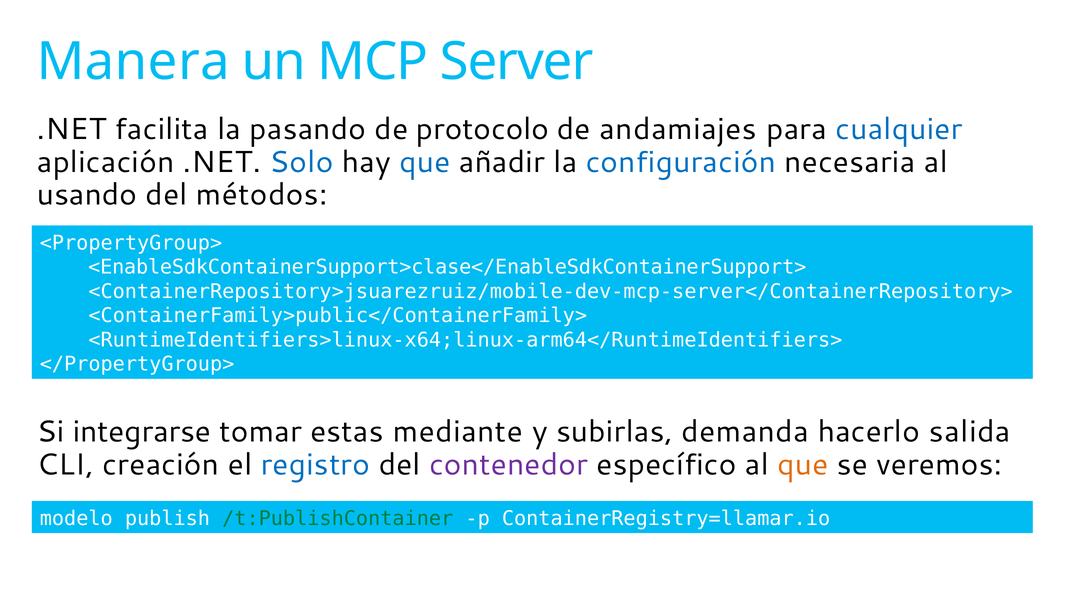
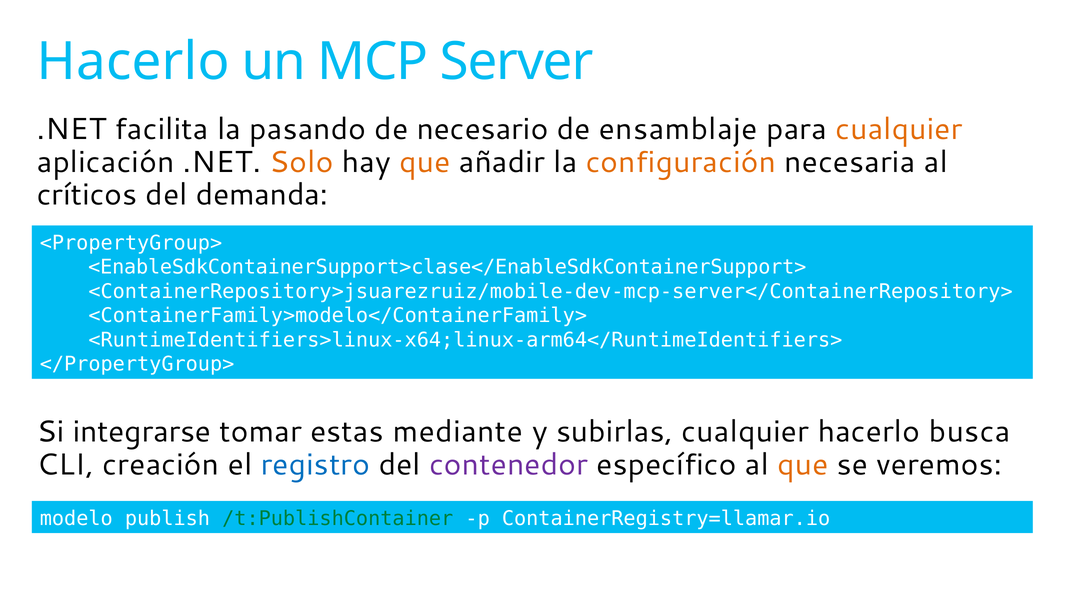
Manera: Manera -> Hacerlo (133, 62)
protocolo: protocolo -> necesario (482, 129)
andamiajes: andamiajes -> ensamblaje (678, 129)
cualquier colour: blue -> orange (899, 129)
Solo colour: blue -> orange (301, 162)
que colour: blue -> orange (425, 162)
configuración colour: blue -> orange (681, 162)
usando: usando -> críticos (87, 195)
métodos: métodos -> demanda (262, 195)
<ContainerFamily>public</ContainerFamily>: <ContainerFamily>public</ContainerFamily> -> <ContainerFamily>modelo</ContainerFamily> (338, 316)
subirlas demanda: demanda -> cualquier (745, 432)
salida: salida -> busca (970, 432)
